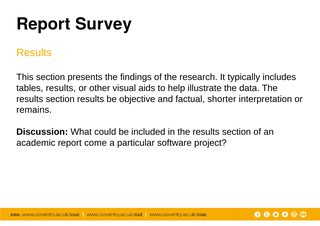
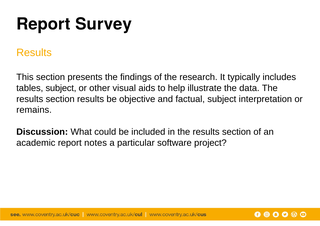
tables results: results -> subject (61, 88)
factual shorter: shorter -> subject (222, 99)
come: come -> notes (96, 143)
